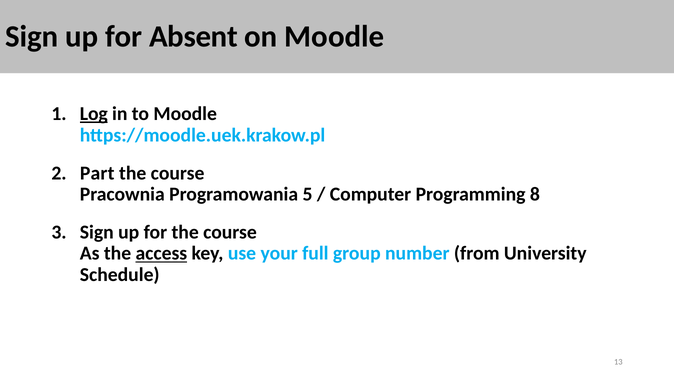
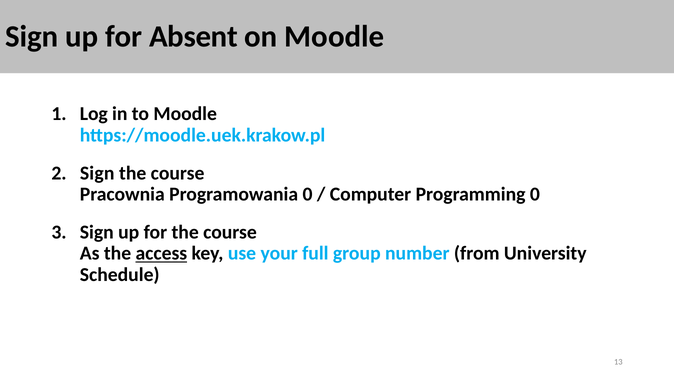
Log underline: present -> none (94, 114)
Part: Part -> Sign (97, 173)
Programowania 5: 5 -> 0 (308, 194)
Programming 8: 8 -> 0 (535, 194)
